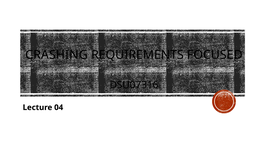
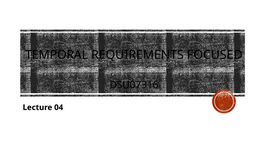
CRASHING: CRASHING -> TEMPORAL (57, 55)
